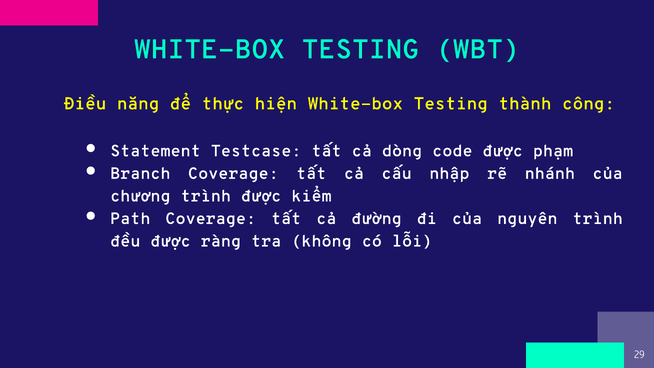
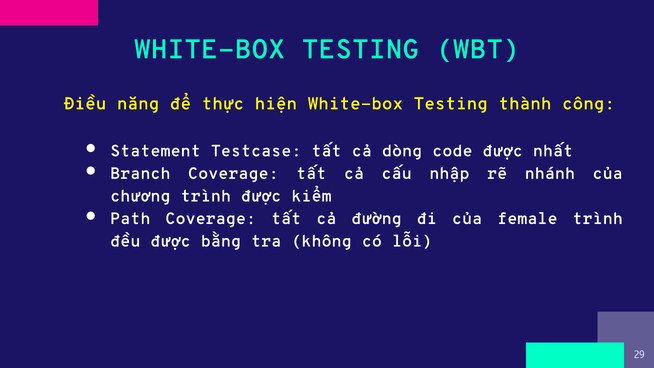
phạm: phạm -> nhất (553, 151)
nguyên: nguyên -> female (527, 218)
ràng: ràng -> bằng (221, 241)
